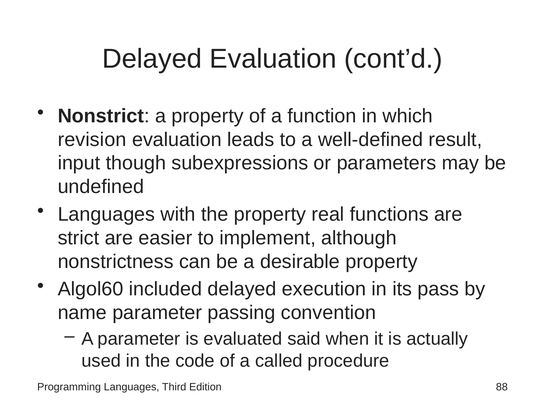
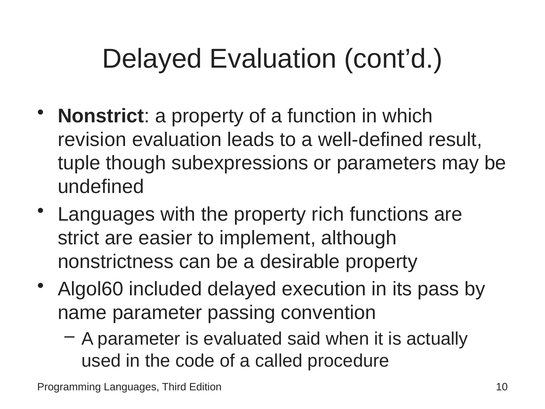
input: input -> tuple (79, 163)
real: real -> rich (328, 214)
88: 88 -> 10 (502, 387)
